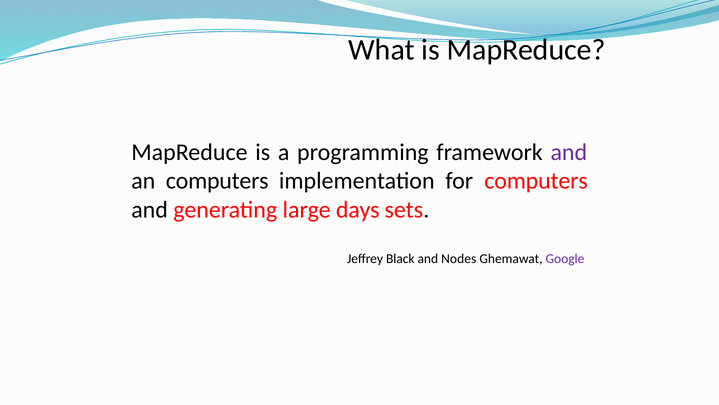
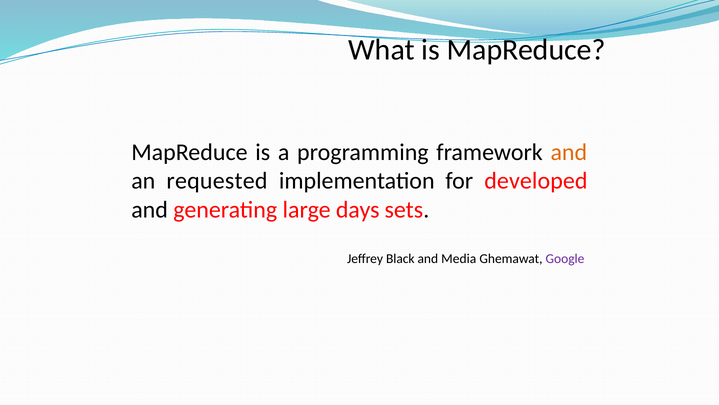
and colour: purple -> orange (569, 152)
an computers: computers -> requested (217, 181)
for computers: computers -> developed (536, 181)
Nodes: Nodes -> Media (459, 258)
